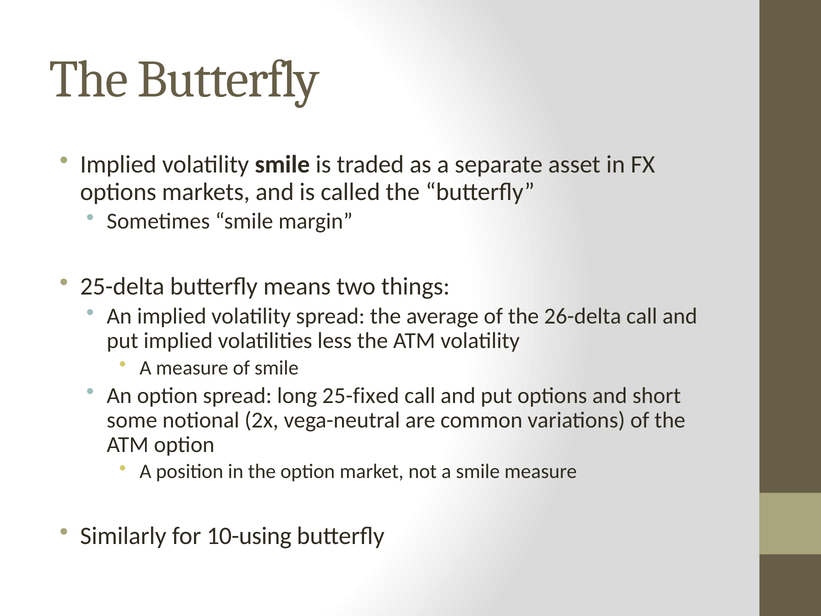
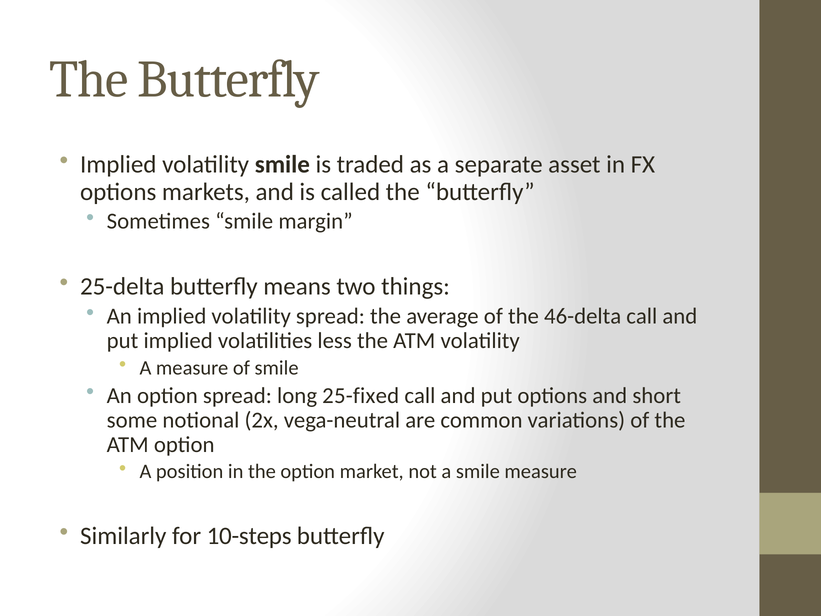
26-delta: 26-delta -> 46-delta (583, 316)
10-using: 10-using -> 10-steps (249, 536)
